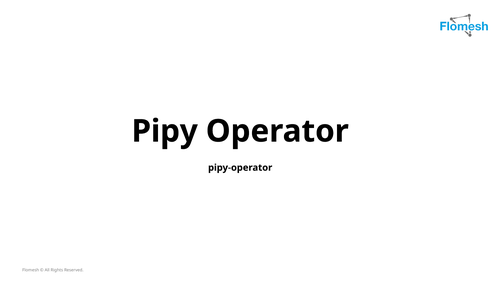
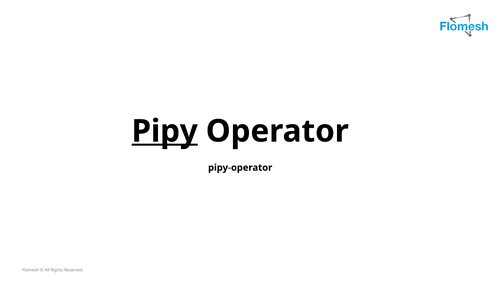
Pipy underline: none -> present (165, 131)
